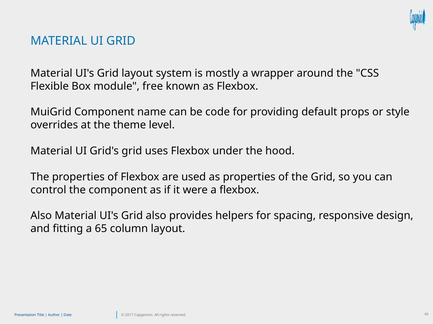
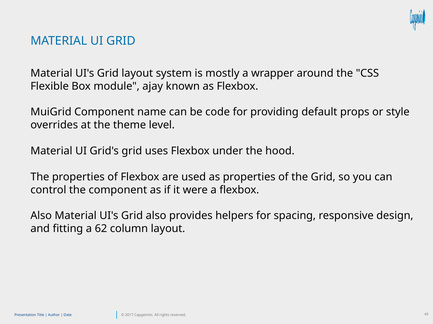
free: free -> ajay (153, 86)
65: 65 -> 62 (101, 229)
